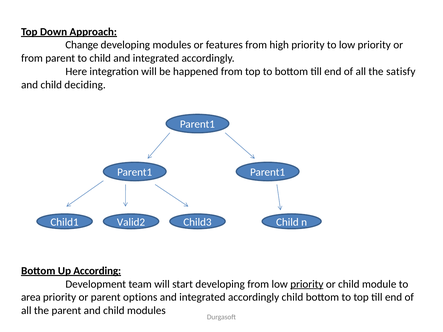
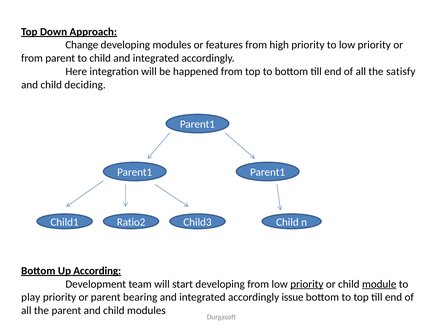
Valid2: Valid2 -> Ratio2 (131, 222)
module underline: none -> present (379, 284)
area: area -> play (31, 298)
options: options -> bearing (140, 298)
accordingly child: child -> issue (293, 298)
